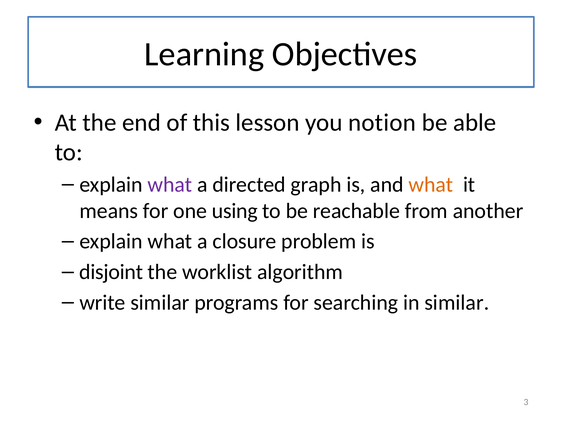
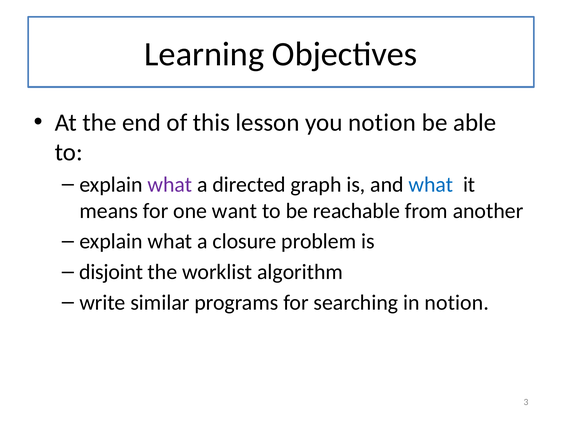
what colour: orange -> blue (431, 185)
using: using -> want (235, 211)
in similar: similar -> notion (457, 303)
